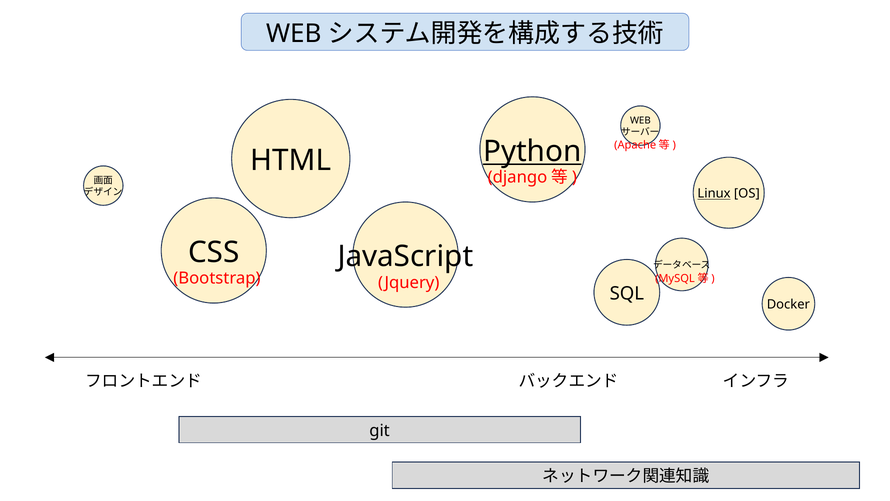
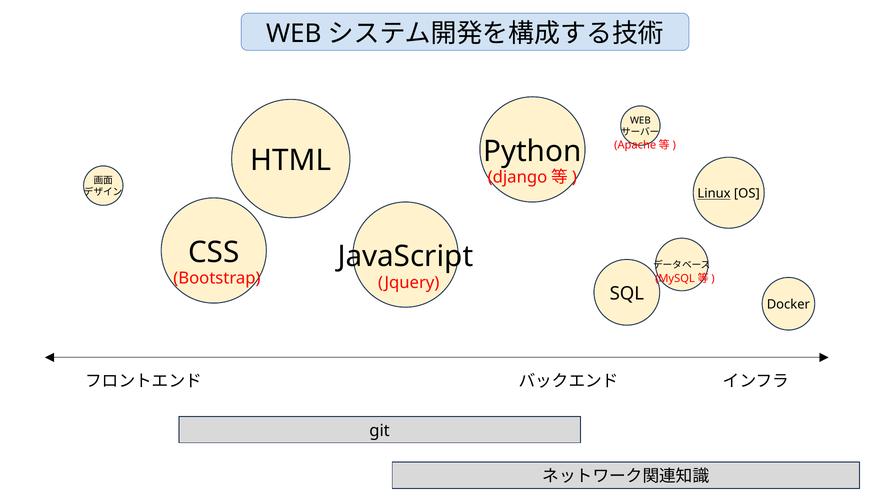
Python underline: present -> none (532, 151)
